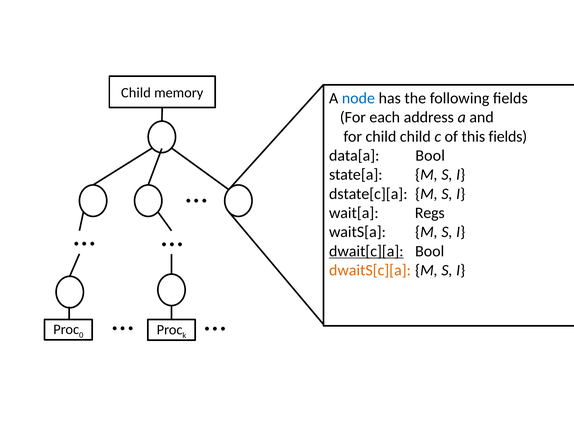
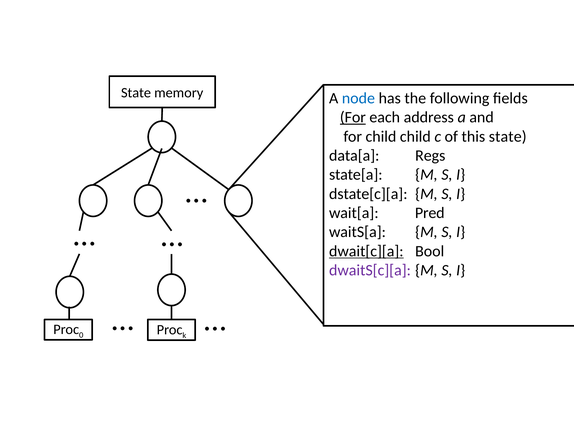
Child: Child -> State (136, 93)
For underline: none -> present (353, 117)
this fields: fields -> state (508, 137)
data[a Bool: Bool -> Regs (430, 156)
Regs: Regs -> Pred (430, 213)
dwaitS[c][a colour: orange -> purple (370, 271)
